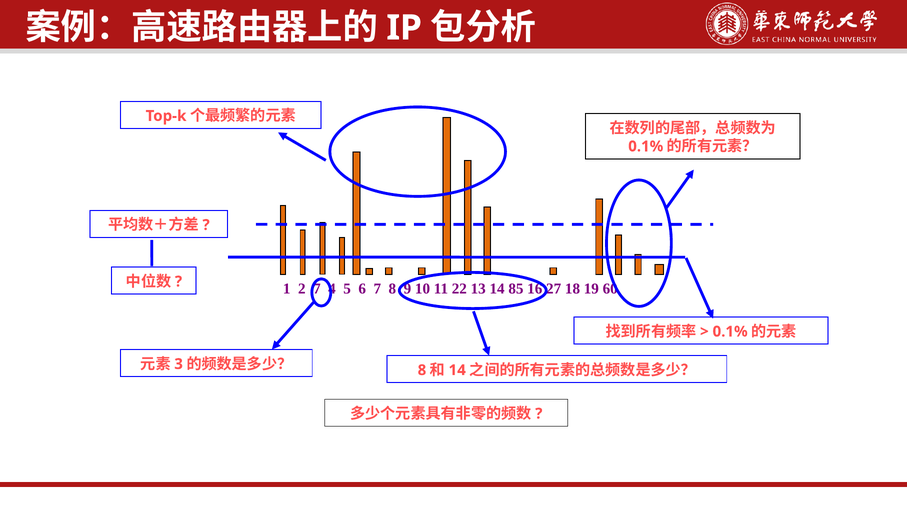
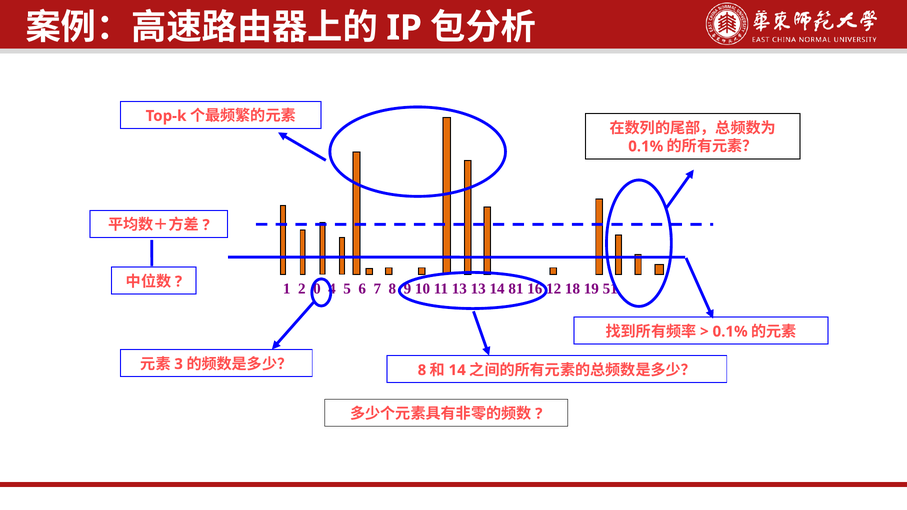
2 7: 7 -> 0 (317, 289)
11 22: 22 -> 13 (459, 289)
85: 85 -> 81 (516, 289)
27: 27 -> 12 (554, 289)
60: 60 -> 51 (610, 289)
